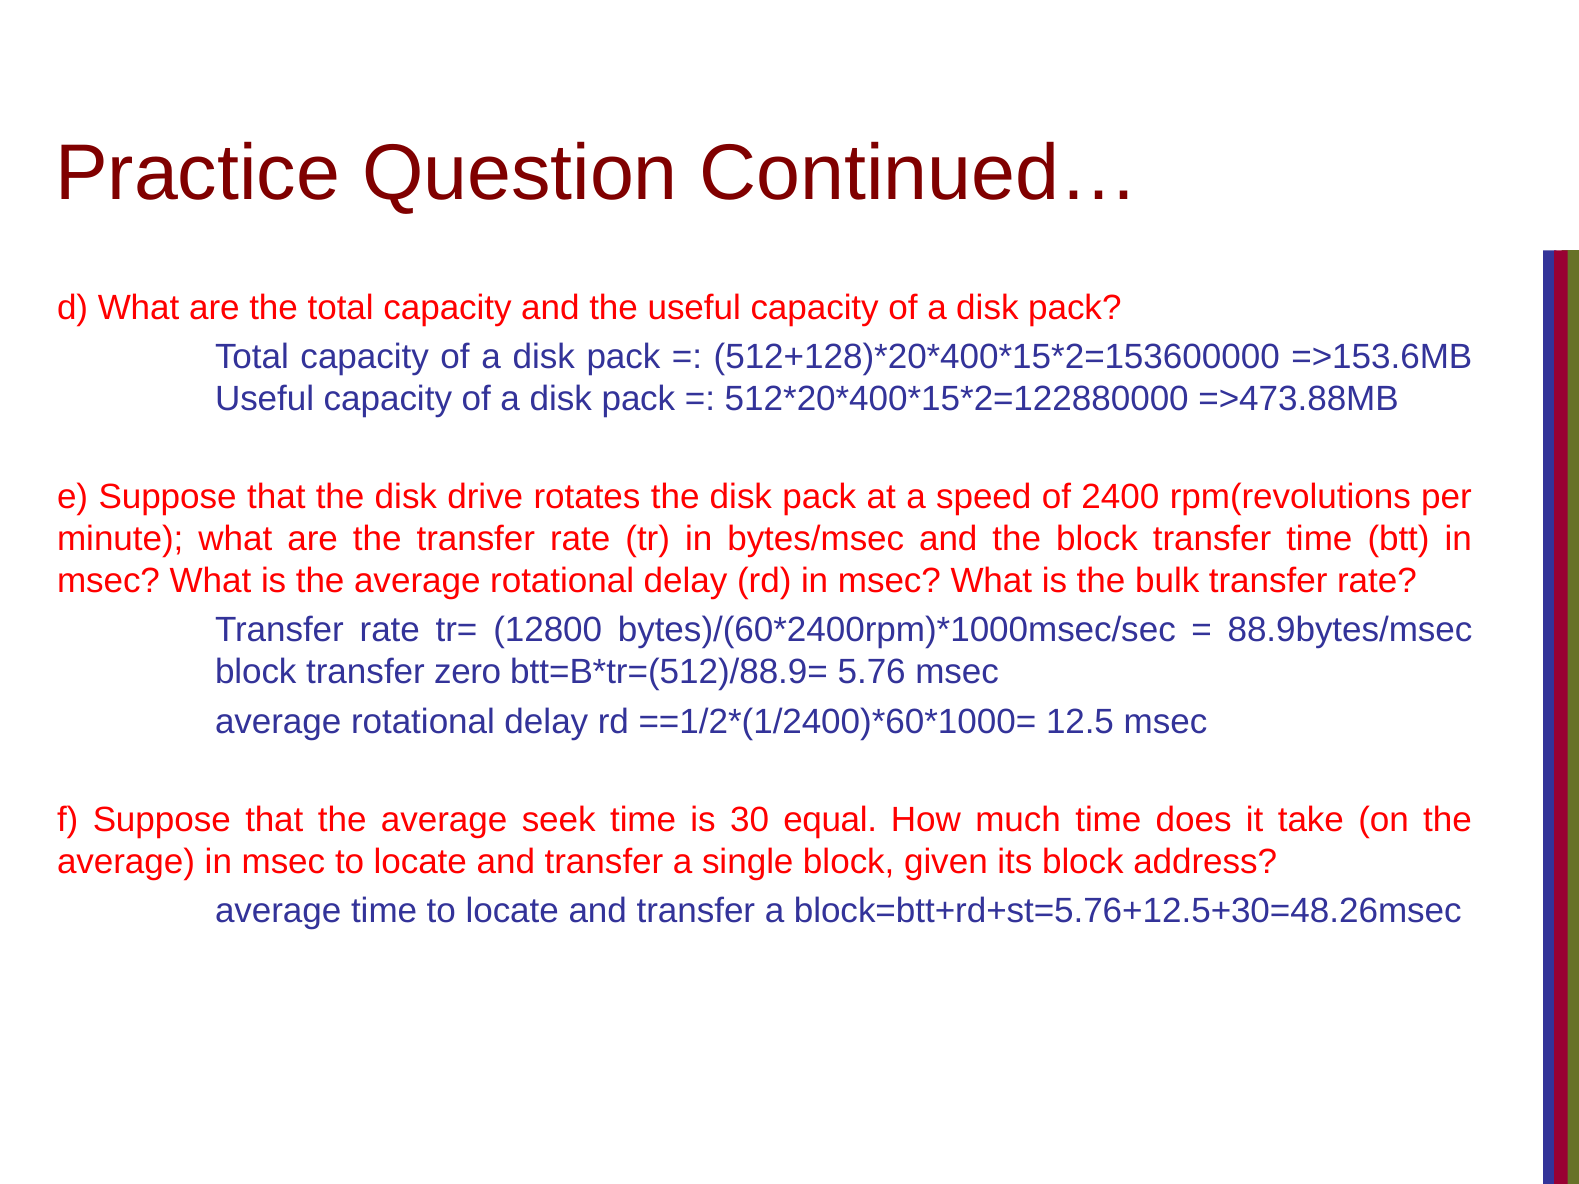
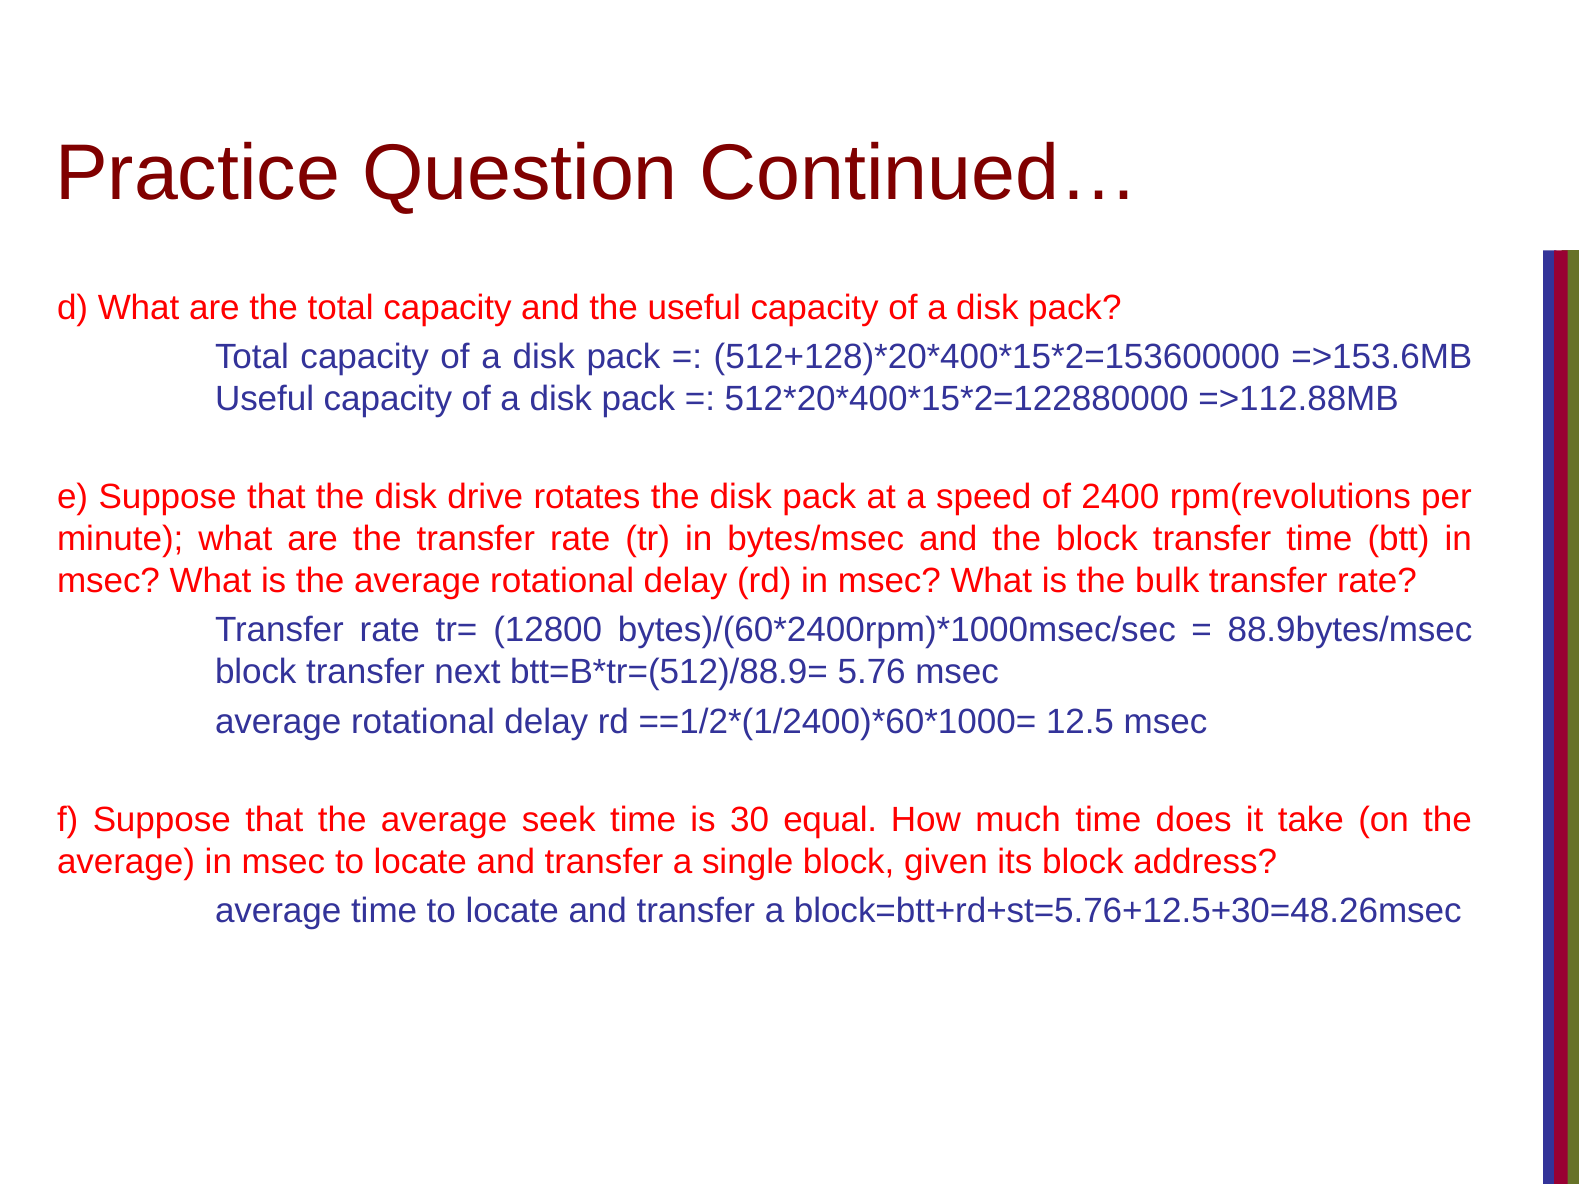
=>473.88MB: =>473.88MB -> =>112.88MB (1299, 399)
zero: zero -> next (468, 672)
